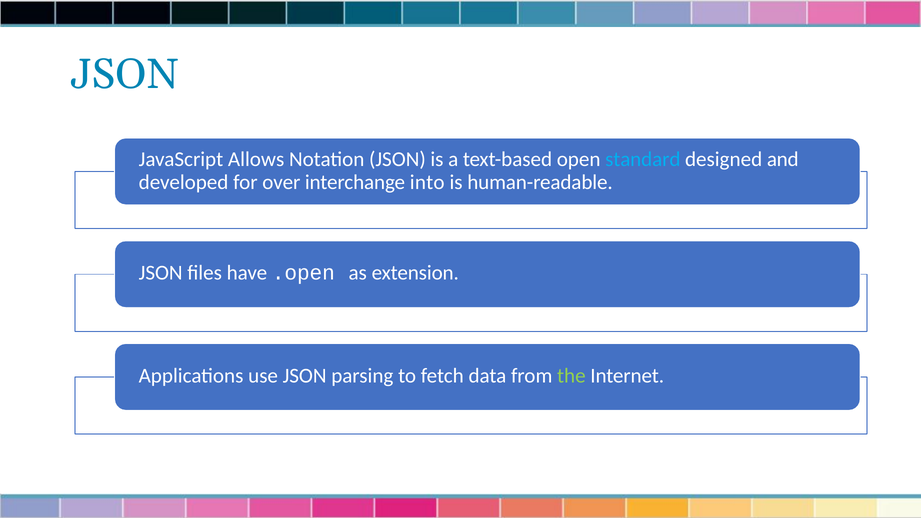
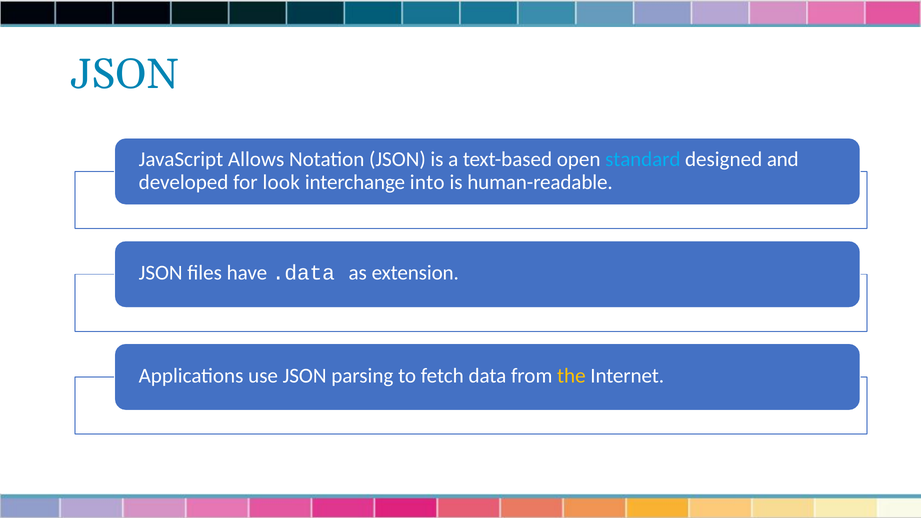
over: over -> look (281, 182)
.open: .open -> .data (303, 273)
the colour: light green -> yellow (571, 376)
